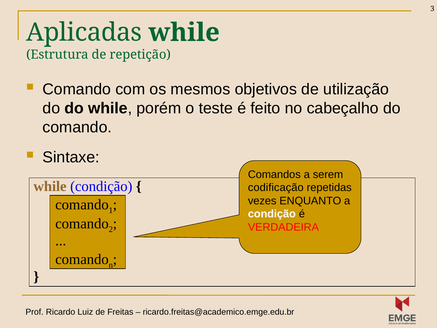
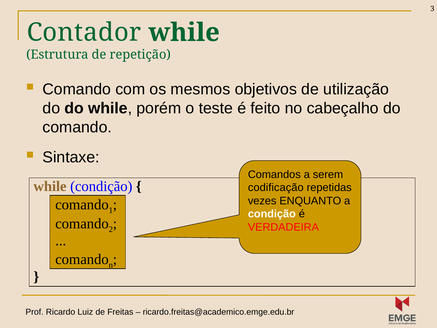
Aplicadas: Aplicadas -> Contador (84, 33)
